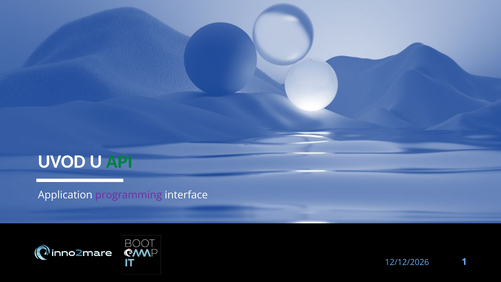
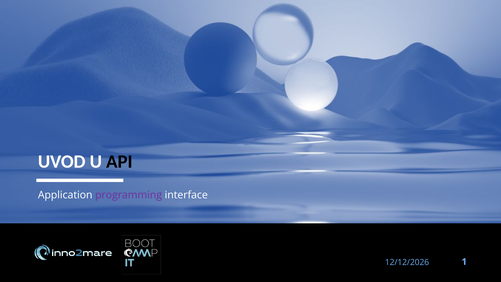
API colour: green -> black (119, 162)
